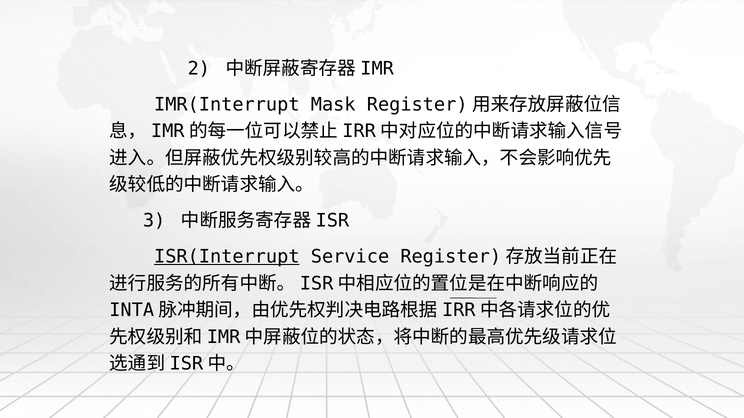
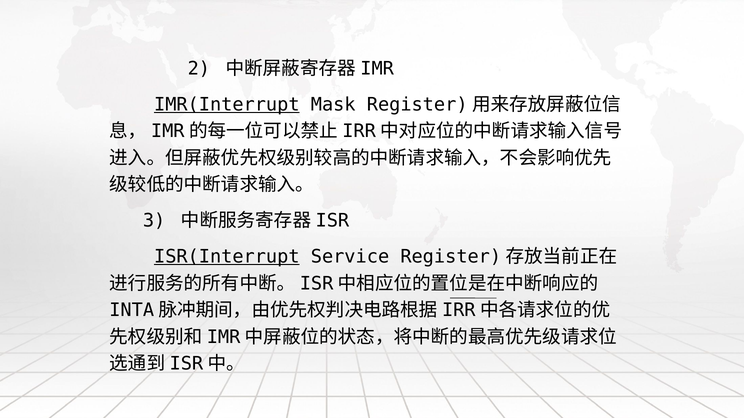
IMR(Interrupt underline: none -> present (227, 105)
